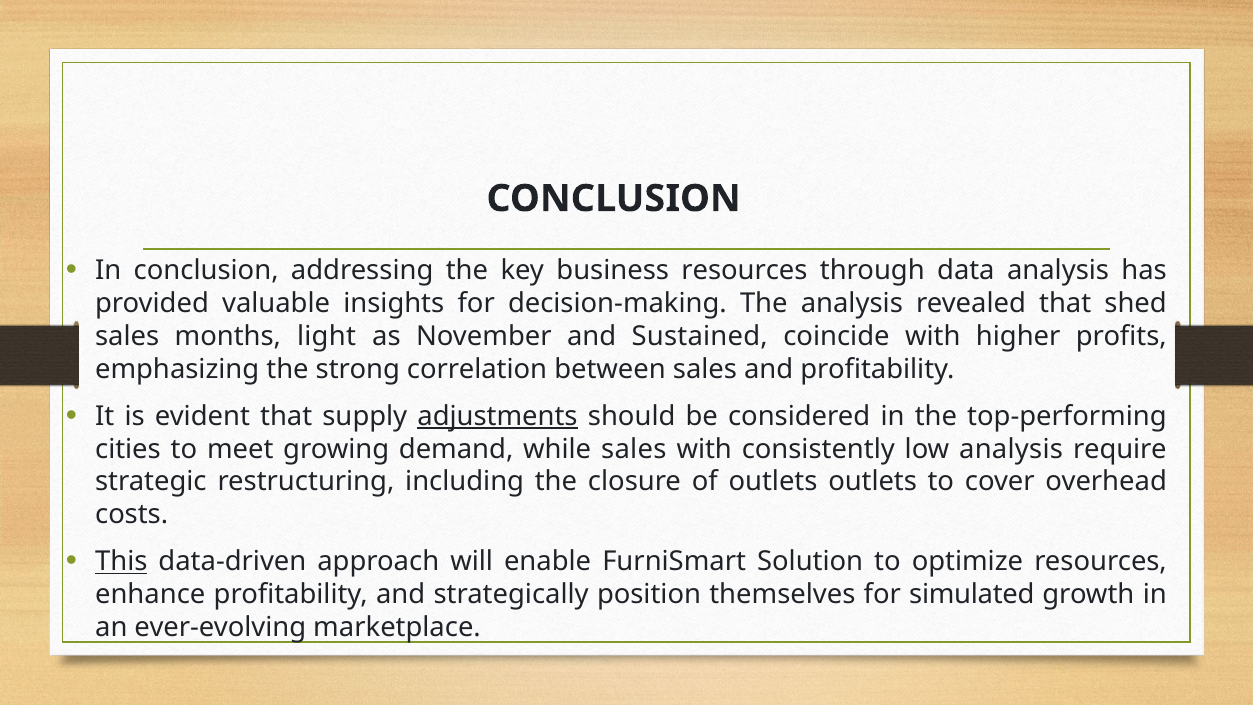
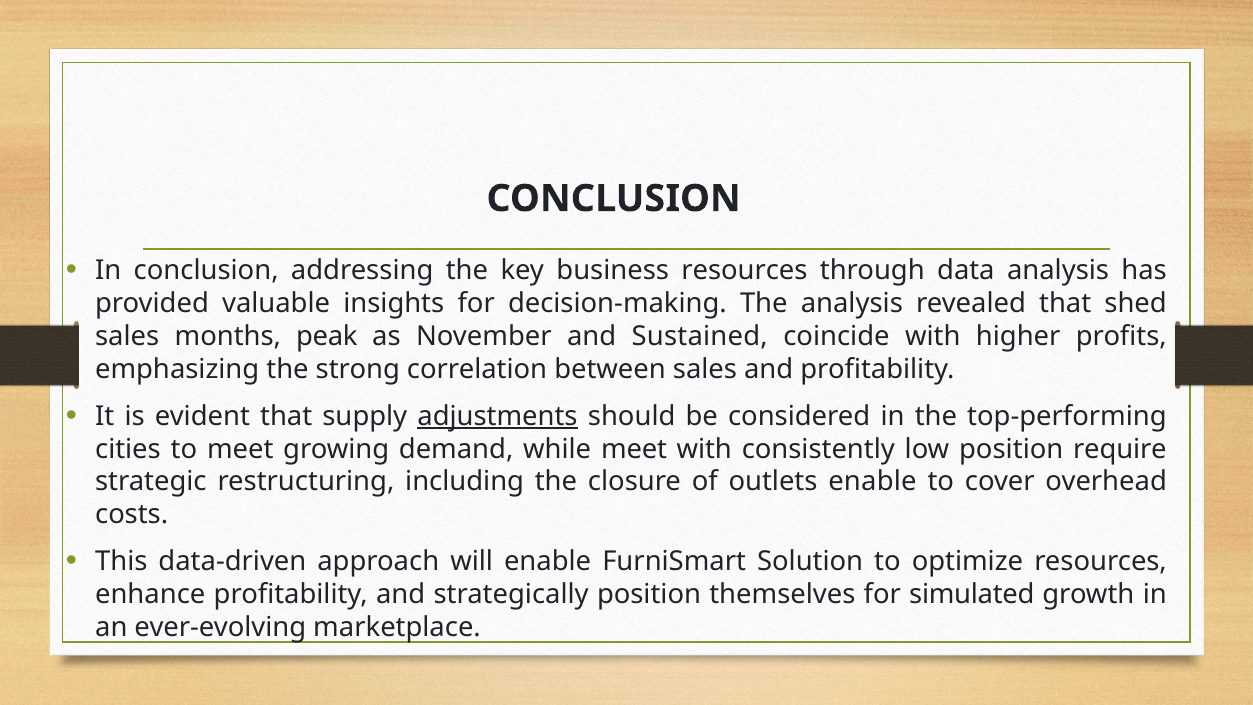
light: light -> peak (327, 336)
while sales: sales -> meet (634, 449)
low analysis: analysis -> position (1011, 449)
outlets outlets: outlets -> enable (872, 482)
This underline: present -> none (121, 562)
